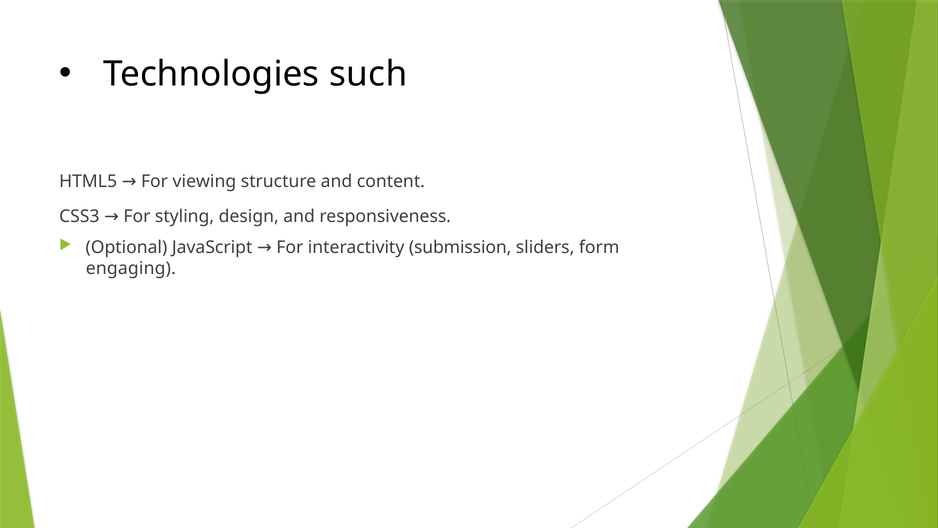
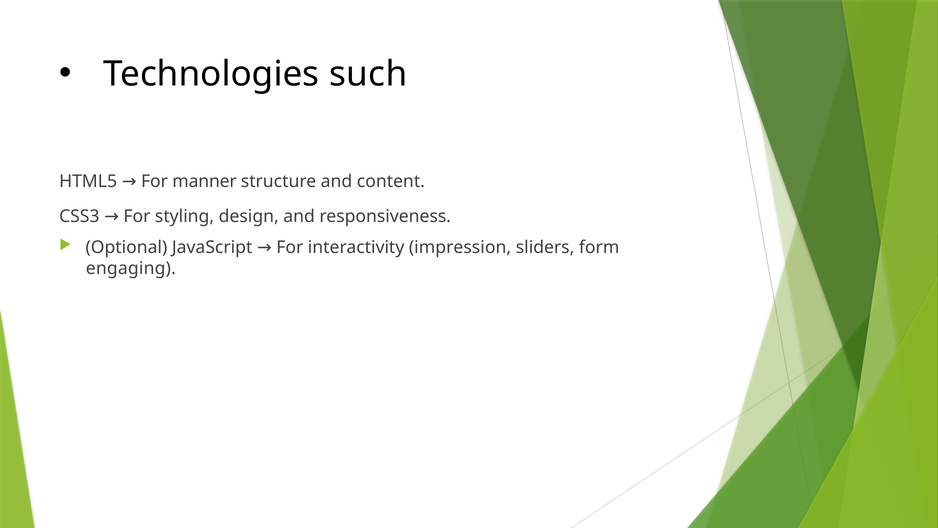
viewing: viewing -> manner (205, 182)
submission: submission -> impression (460, 247)
